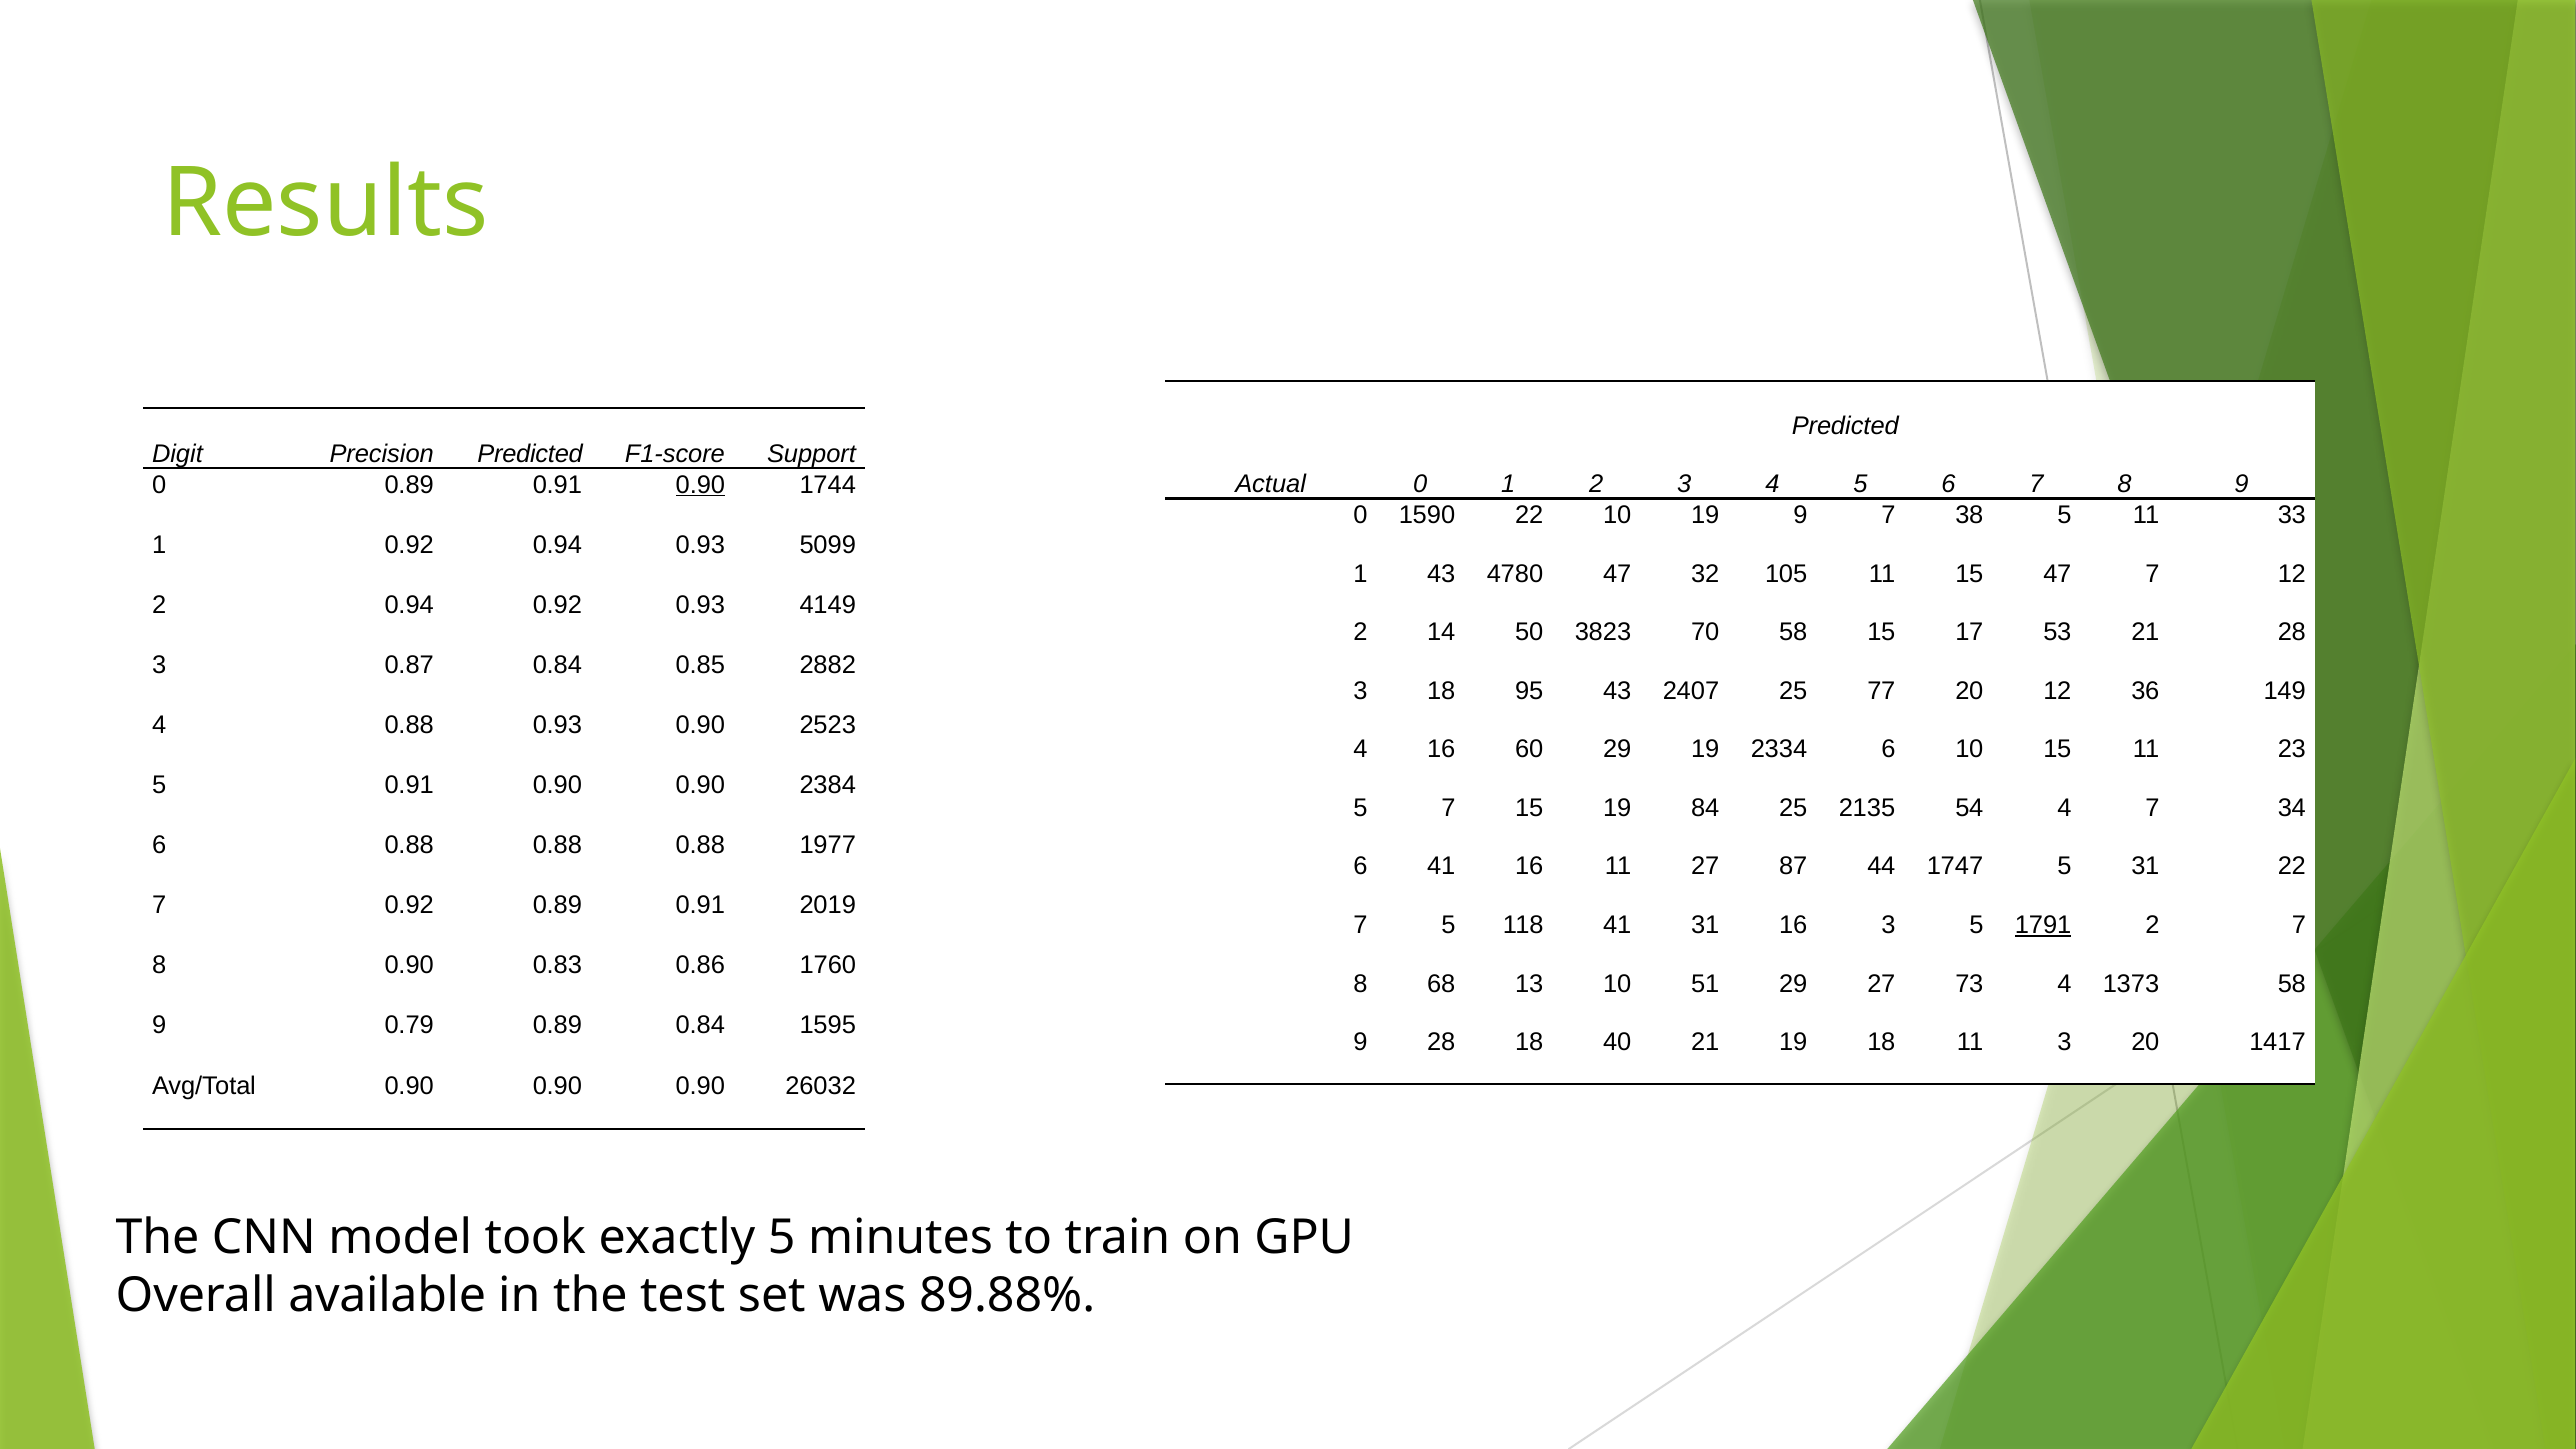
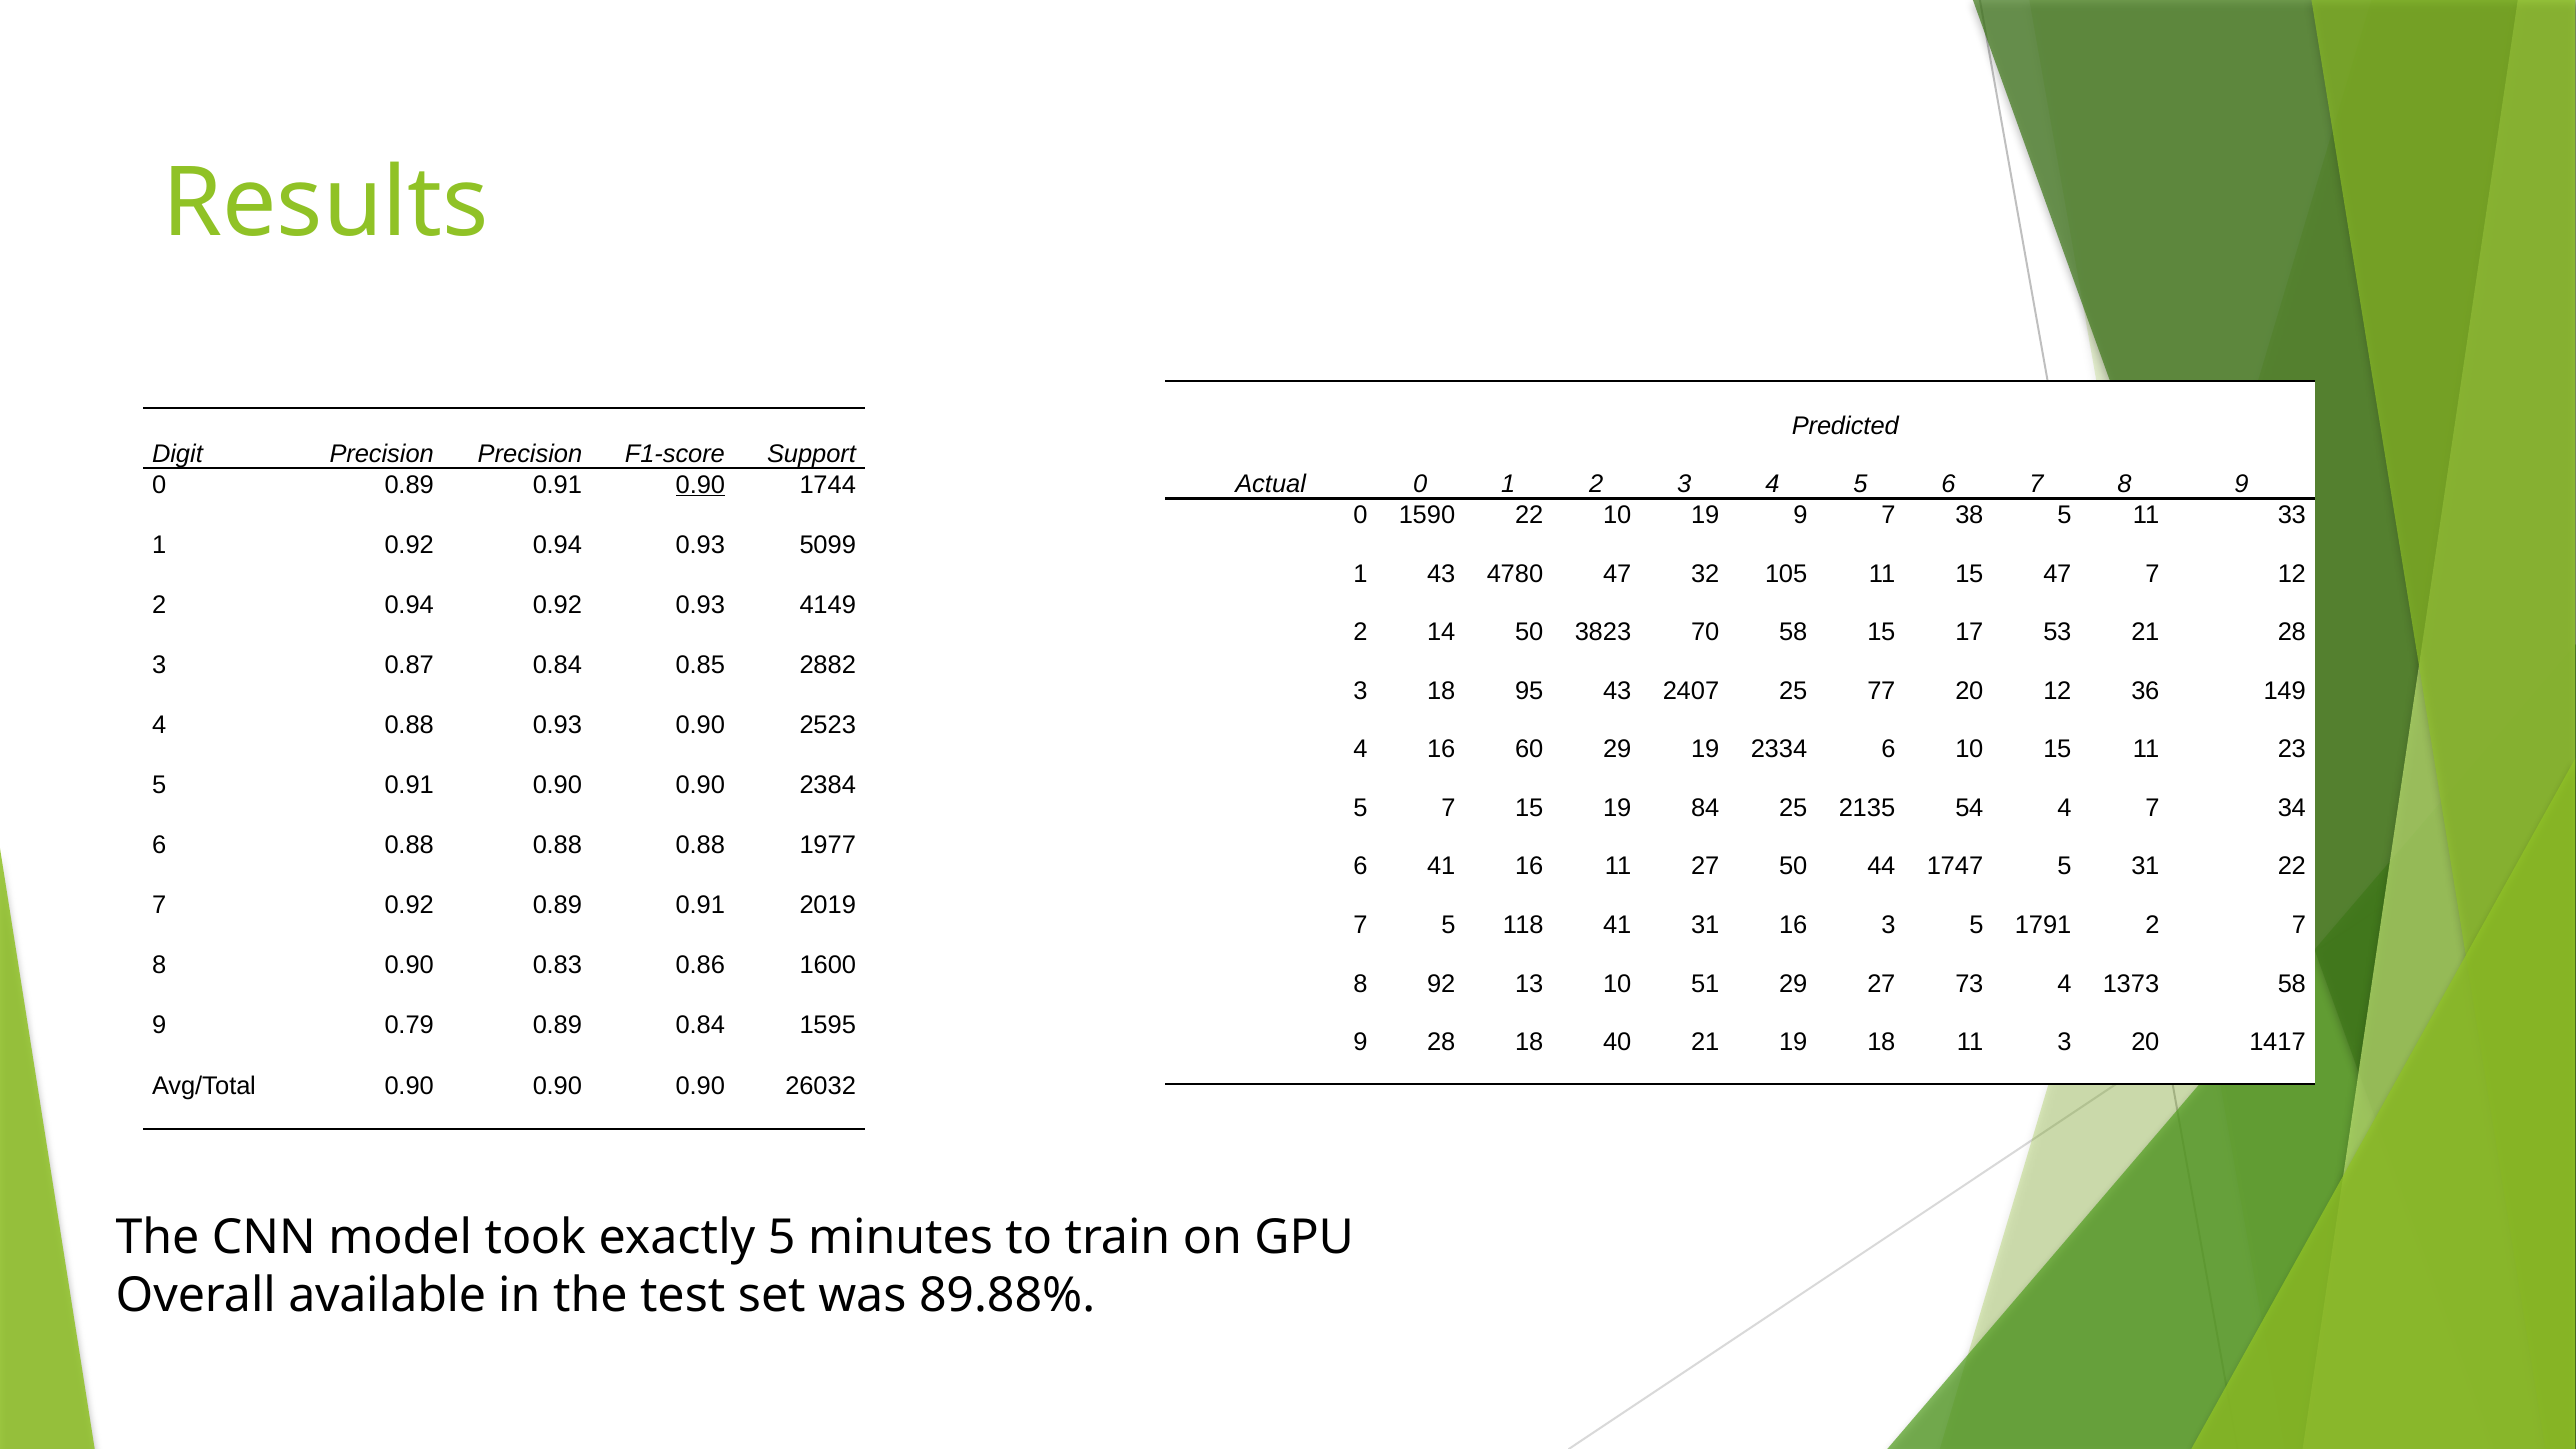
Precision Predicted: Predicted -> Precision (530, 454)
27 87: 87 -> 50 (1793, 867)
1791 underline: present -> none (2043, 925)
1760: 1760 -> 1600 (828, 965)
68: 68 -> 92 (1441, 984)
